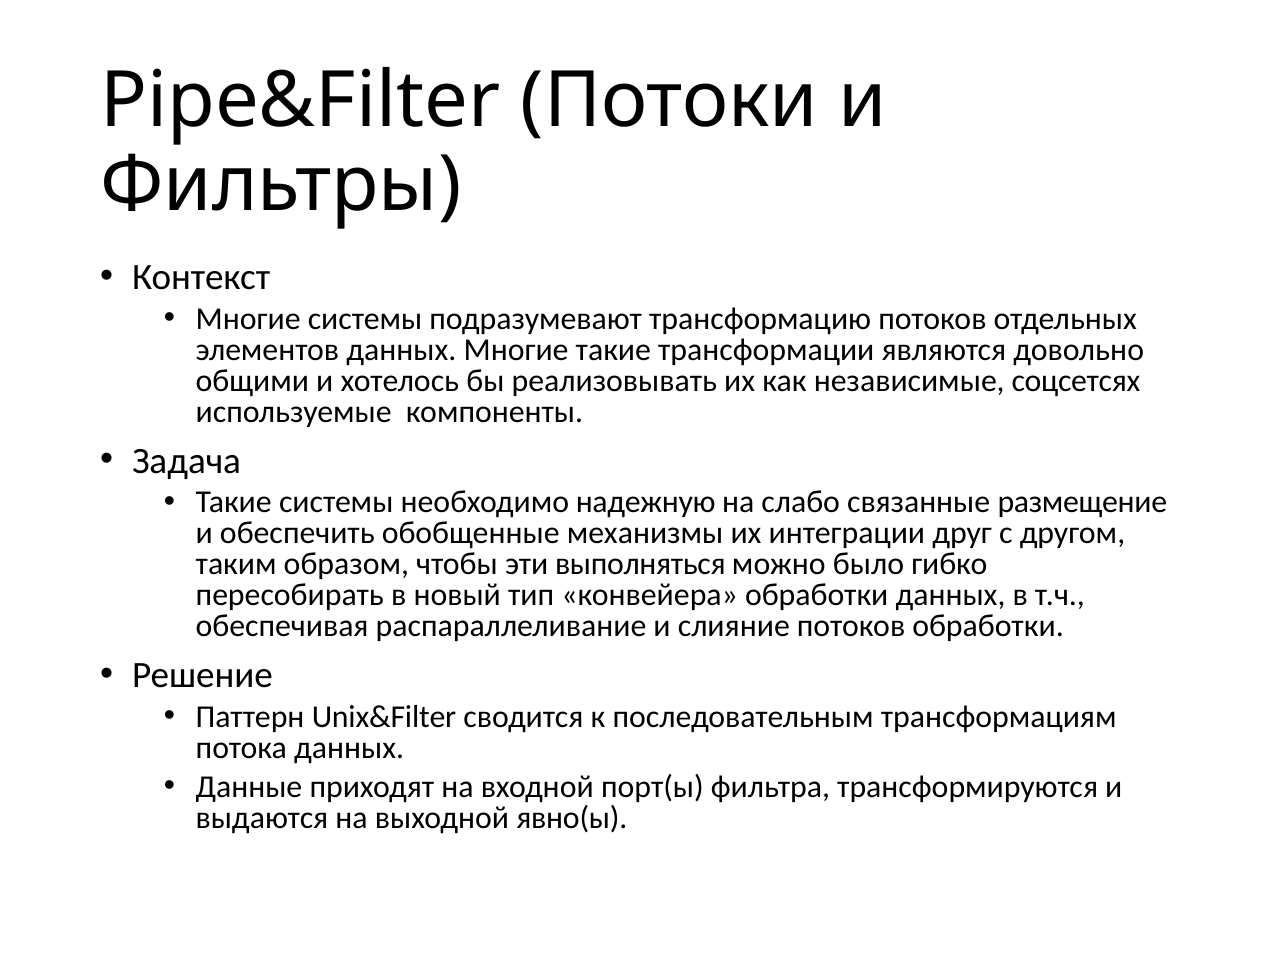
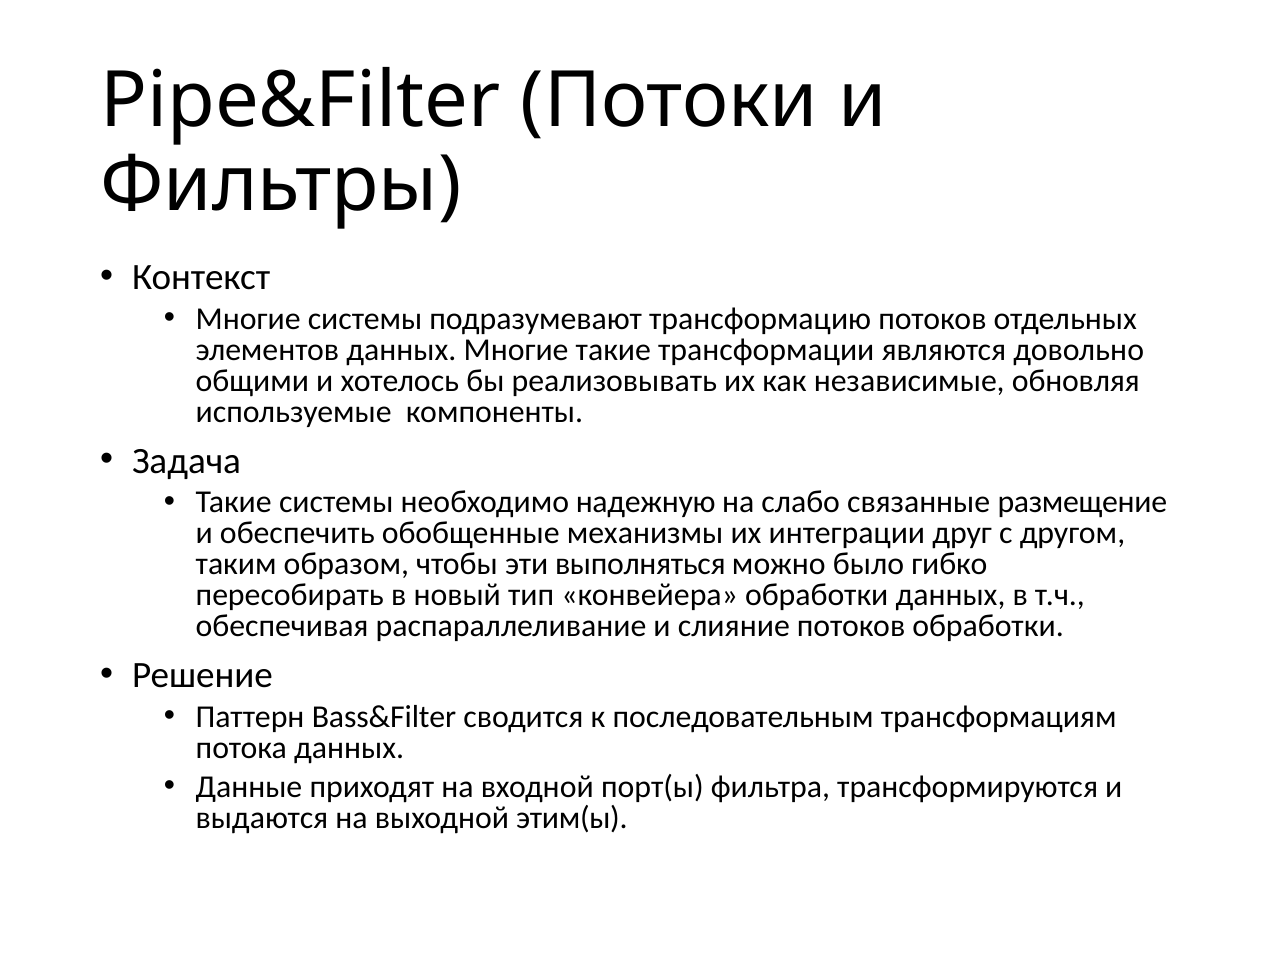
соцсетсях: соцсетсях -> обновляя (1076, 381)
Unix&Filter: Unix&Filter -> Bass&Filter (384, 717)
явно(ы: явно(ы -> этим(ы (572, 818)
